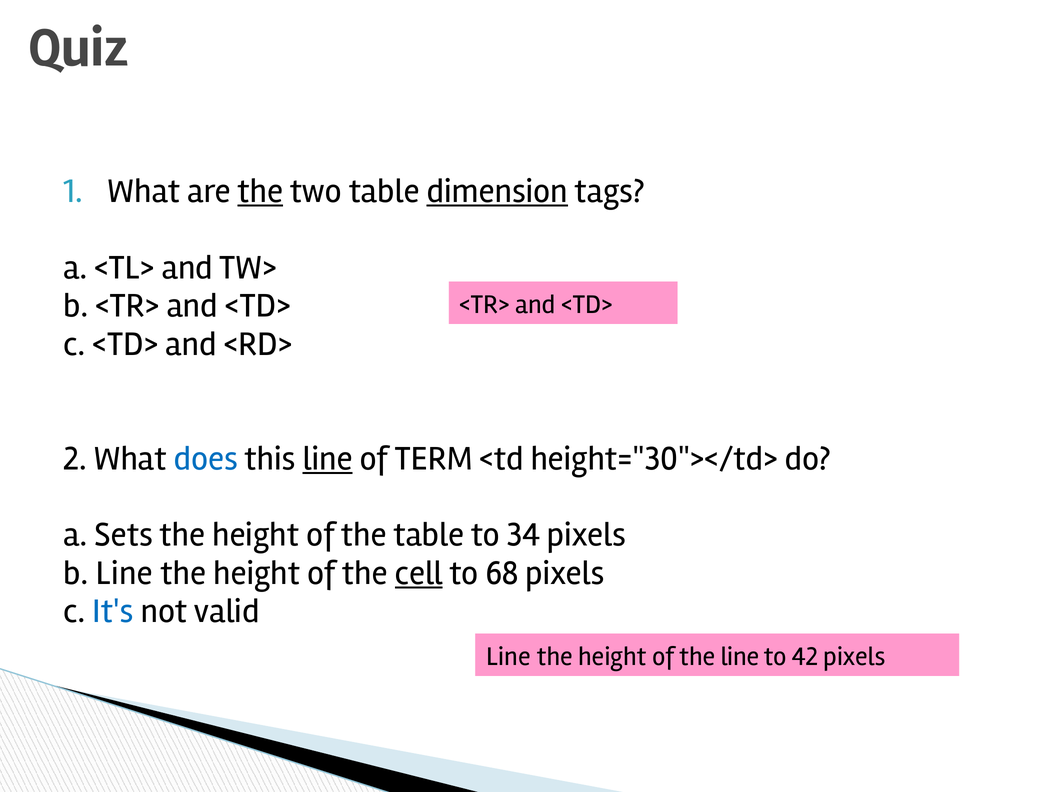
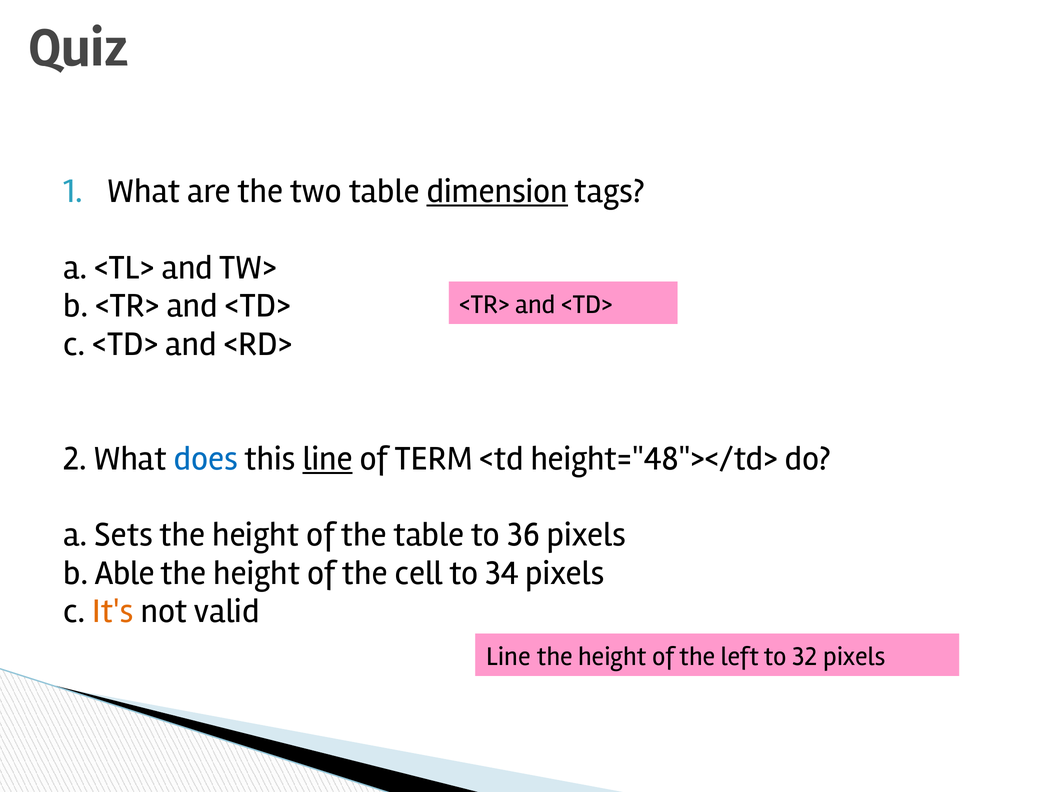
the underline: present -> none (260, 191)
height="30"></td>: height="30"></td> -> height="48"></td> (654, 458)
34: 34 -> 36 (523, 535)
b Line: Line -> Able (125, 573)
cell underline: present -> none (419, 573)
68: 68 -> 34 (502, 573)
It's colour: blue -> orange (113, 611)
the line: line -> left (740, 657)
42: 42 -> 32 (805, 657)
